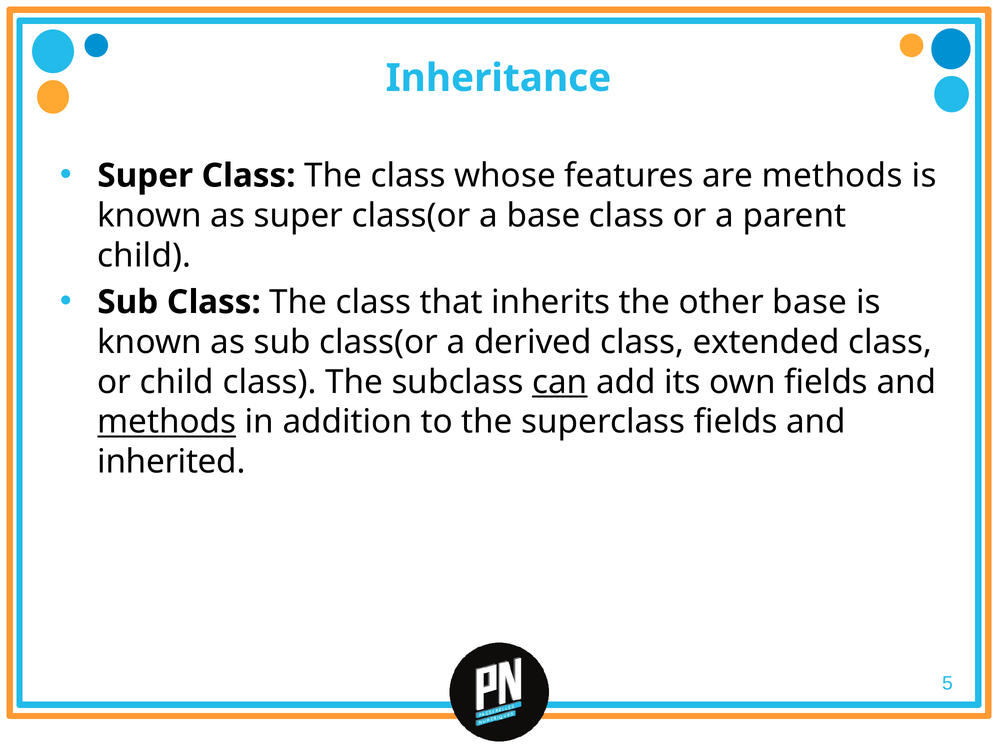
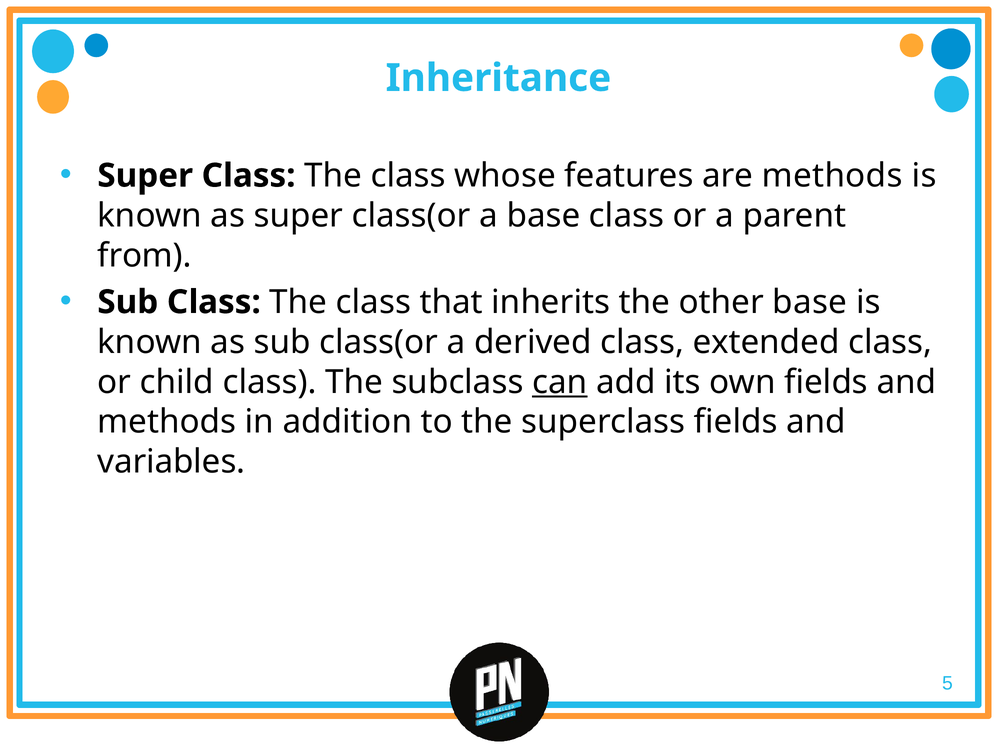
child: child -> from (144, 255)
methods underline: present -> none (167, 422)
inherited: inherited -> variables (171, 462)
